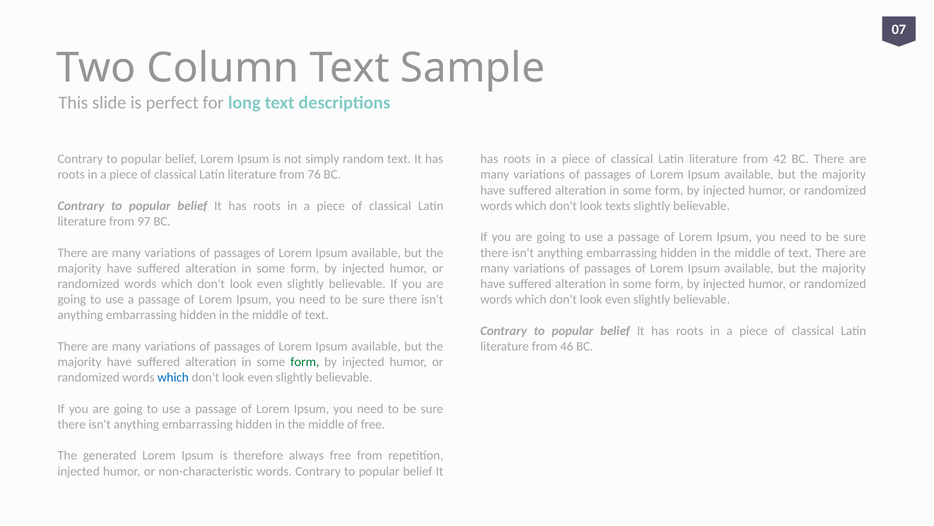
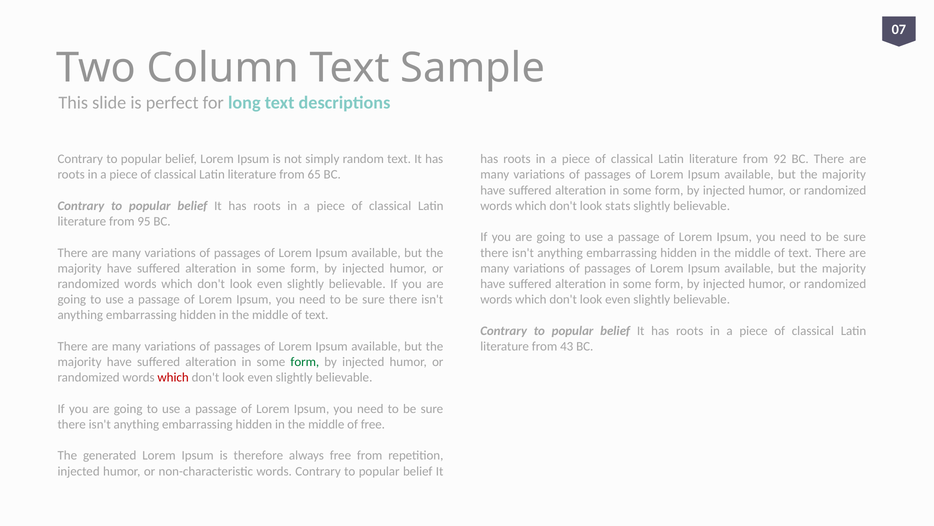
42: 42 -> 92 (780, 159)
76: 76 -> 65 (314, 174)
texts: texts -> stats (618, 206)
97: 97 -> 95 (144, 221)
46: 46 -> 43 (567, 346)
which colour: blue -> red (173, 377)
